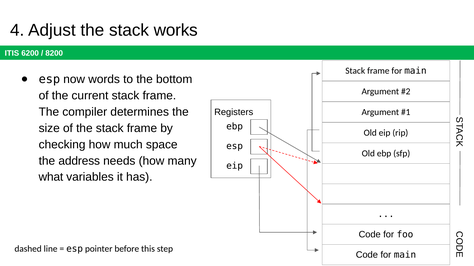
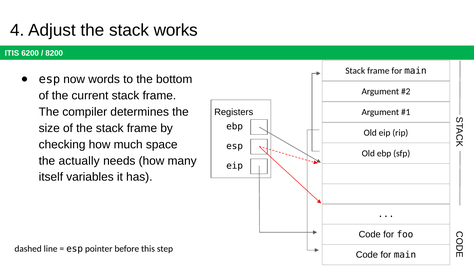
address: address -> actually (79, 161)
what: what -> itself (51, 178)
